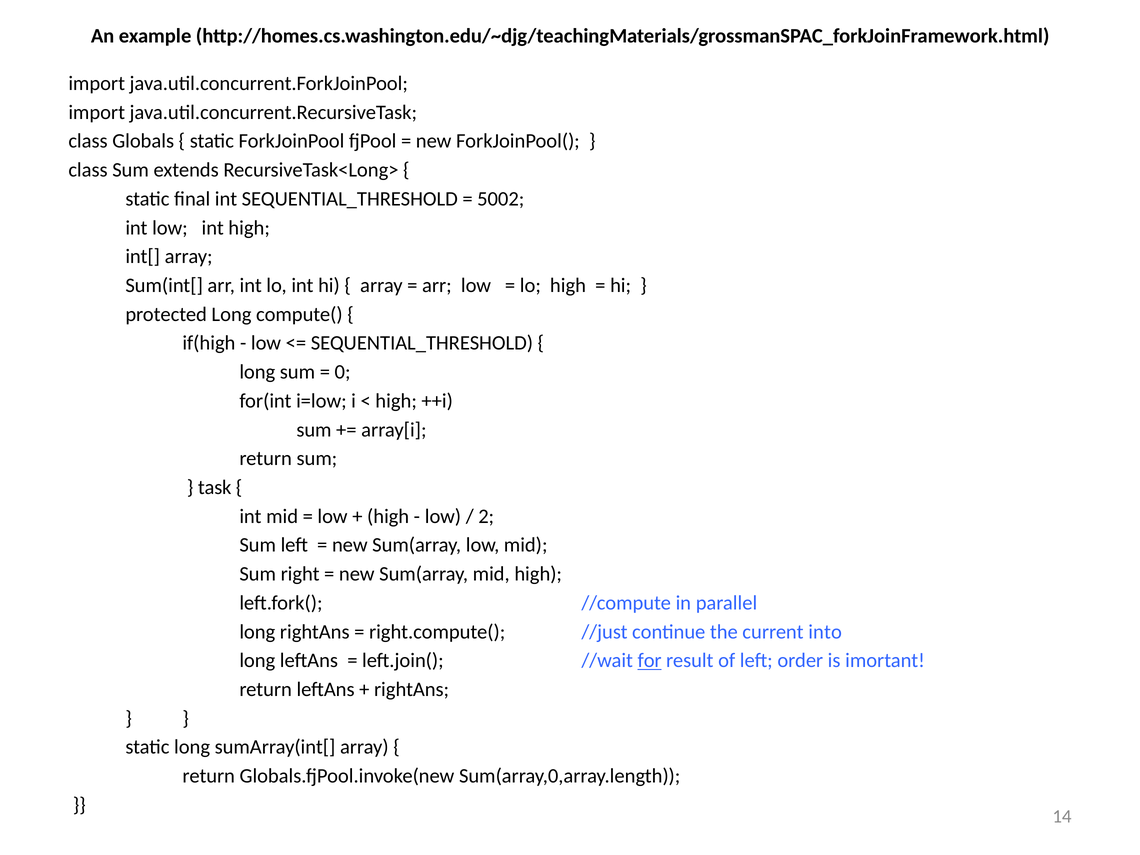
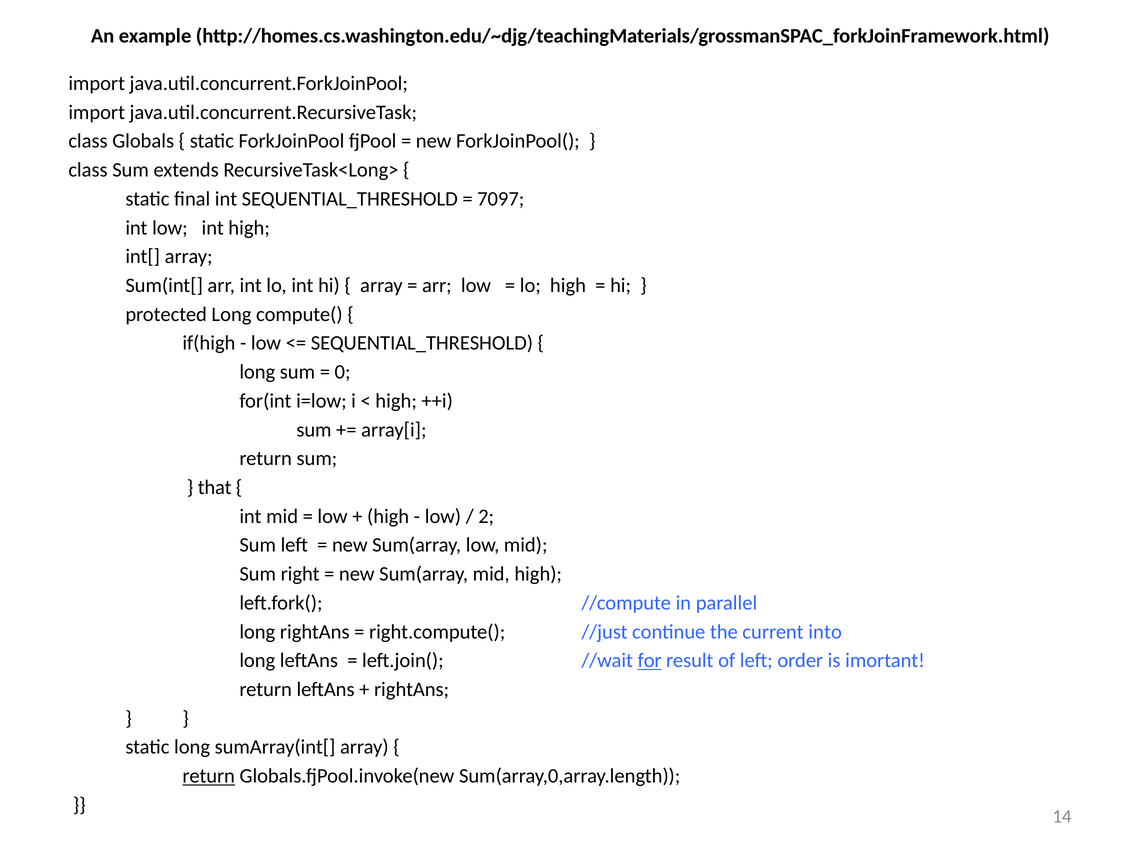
5002: 5002 -> 7097 (501, 199)
task: task -> that (215, 487)
return underline: none -> present (209, 776)
